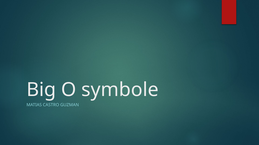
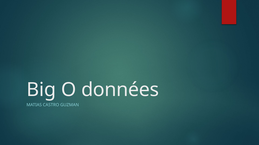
symbole: symbole -> données (120, 90)
